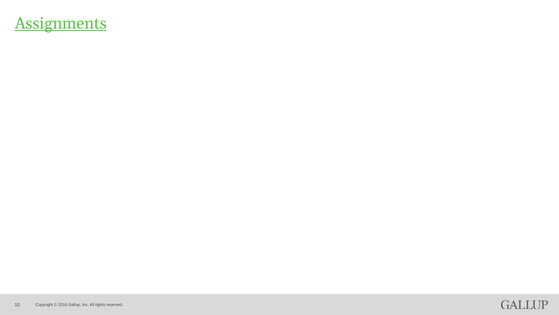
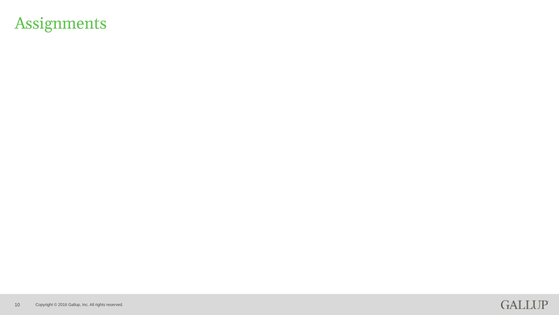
Assignments underline: present -> none (61, 23)
